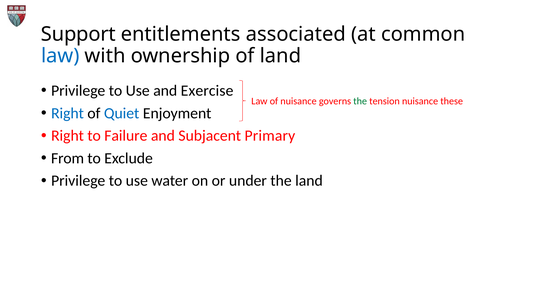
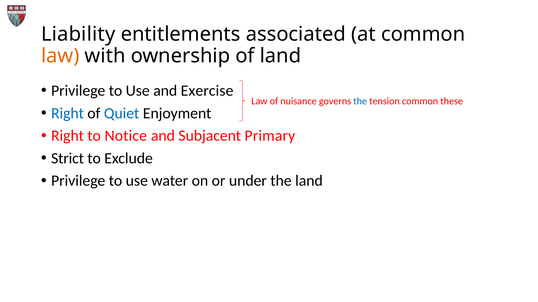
Support: Support -> Liability (78, 34)
law colour: blue -> orange (60, 56)
the colour: green -> blue (360, 102)
tension nuisance: nuisance -> common (420, 102)
Failure: Failure -> Notice (126, 136)
From: From -> Strict (68, 159)
